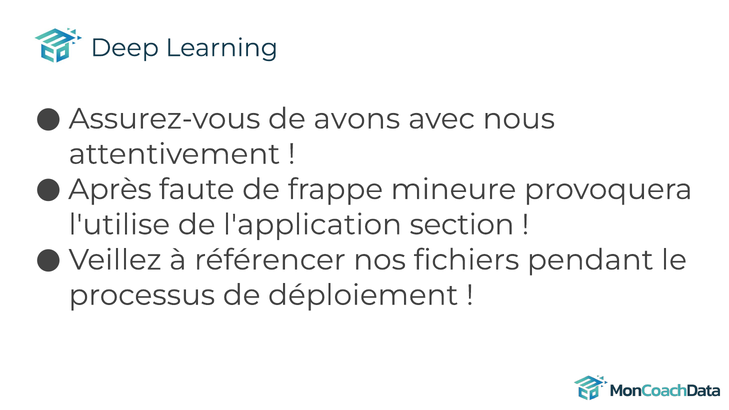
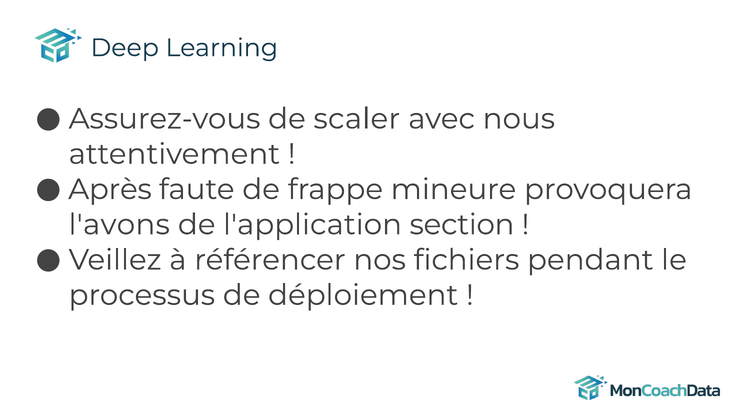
avons: avons -> scaler (357, 119)
l'utilise: l'utilise -> l'avons (119, 225)
